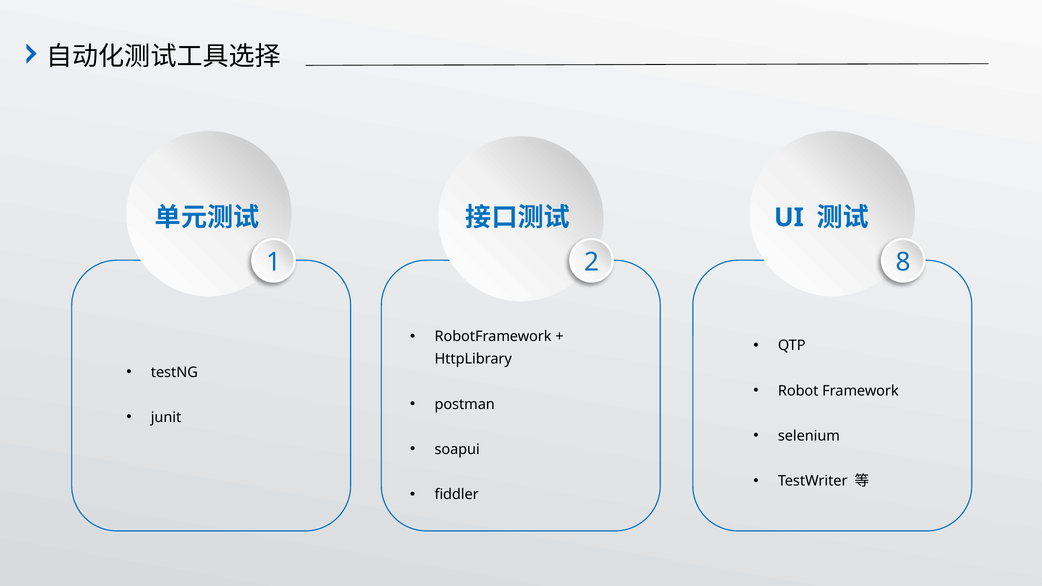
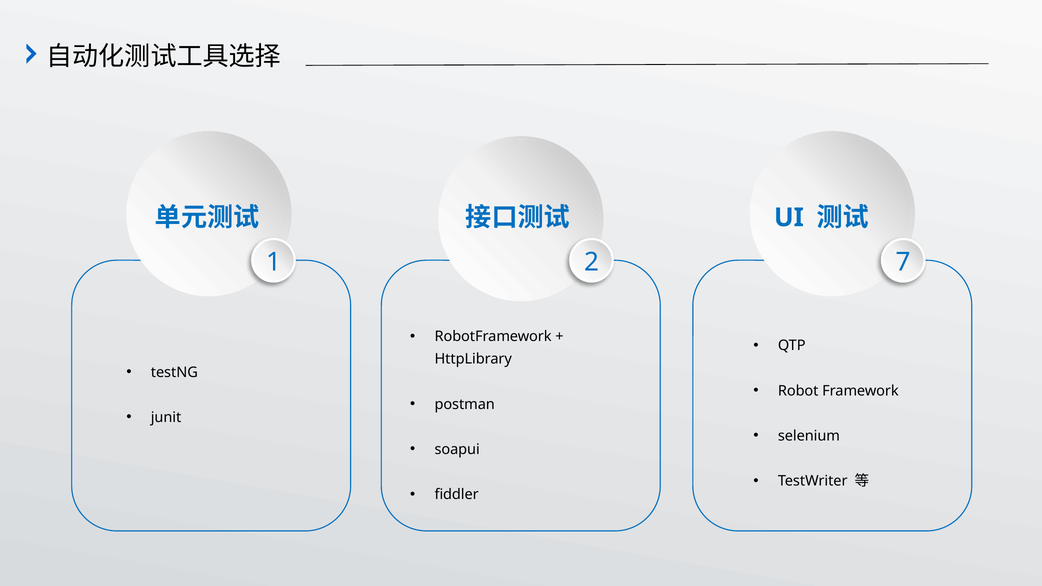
8: 8 -> 7 (903, 262)
